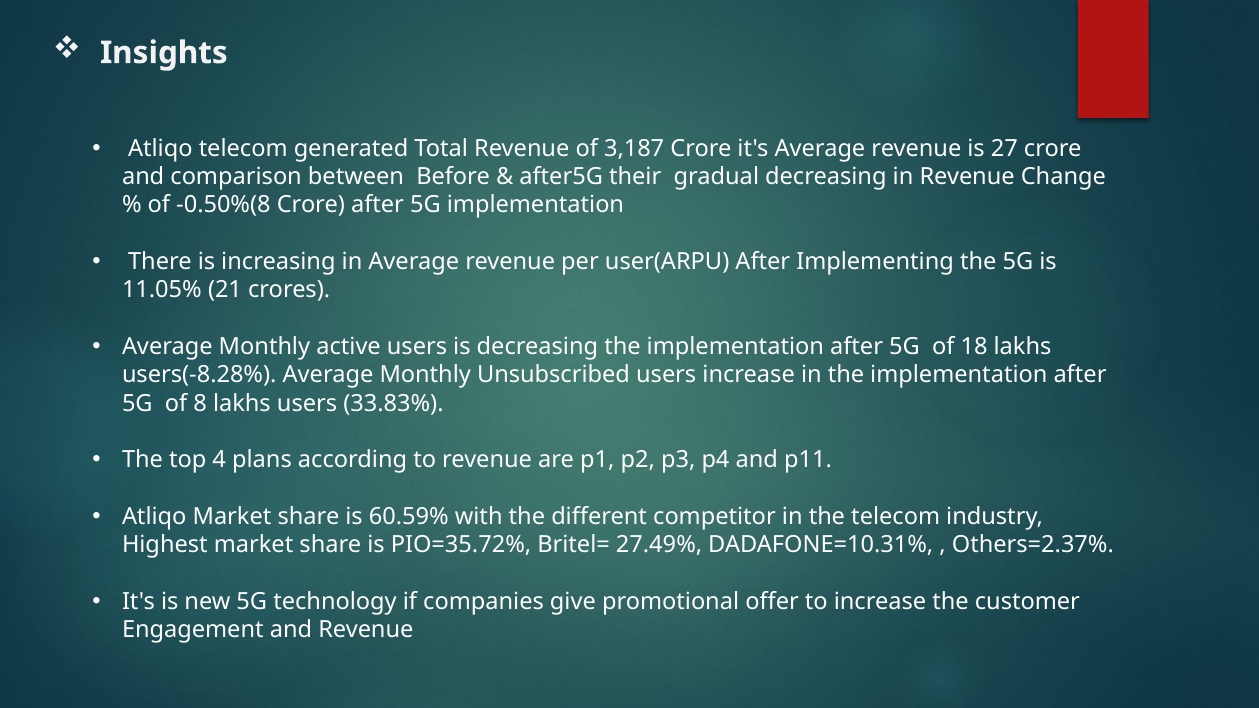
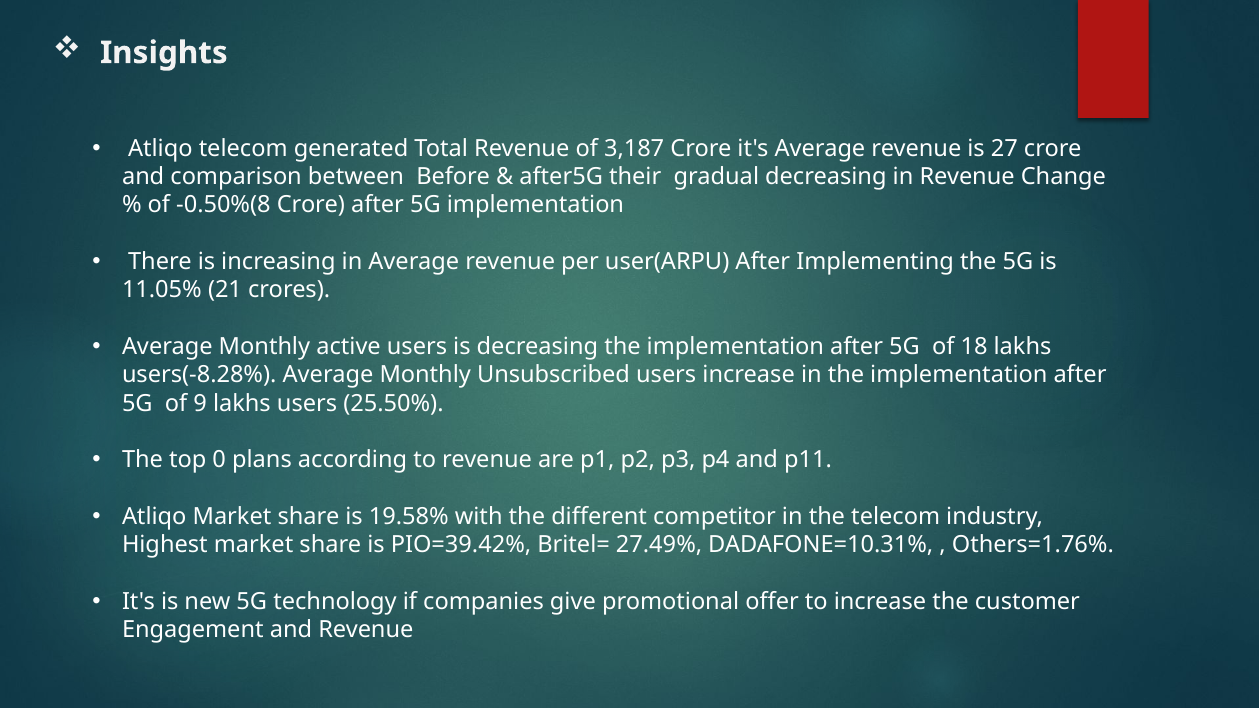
8: 8 -> 9 (200, 403)
33.83%: 33.83% -> 25.50% (393, 403)
4: 4 -> 0 (219, 460)
60.59%: 60.59% -> 19.58% (409, 517)
PIO=35.72%: PIO=35.72% -> PIO=39.42% (461, 545)
Others=2.37%: Others=2.37% -> Others=1.76% (1033, 545)
